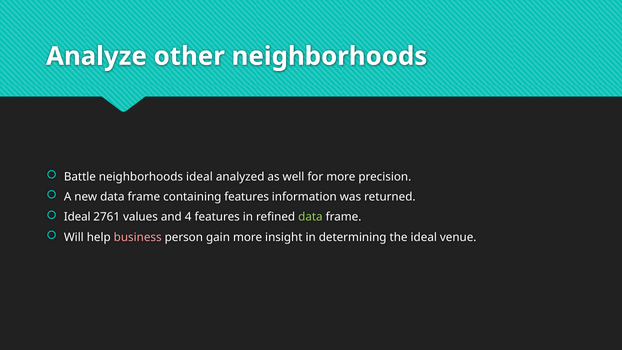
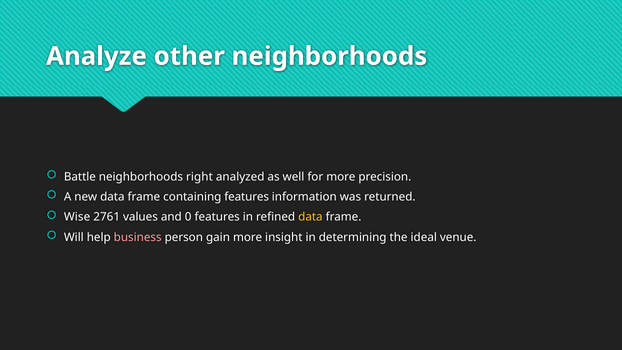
neighborhoods ideal: ideal -> right (199, 177)
Ideal: Ideal -> Wise (77, 217)
4: 4 -> 0 (188, 217)
data colour: light green -> yellow (310, 217)
